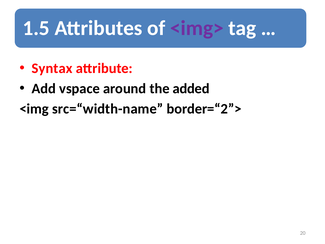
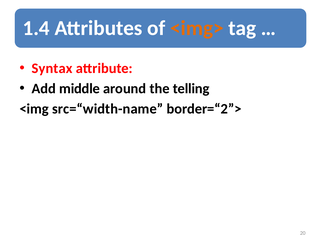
1.5: 1.5 -> 1.4 (36, 28)
<img> colour: purple -> orange (197, 28)
vspace: vspace -> middle (80, 88)
added: added -> telling (191, 88)
